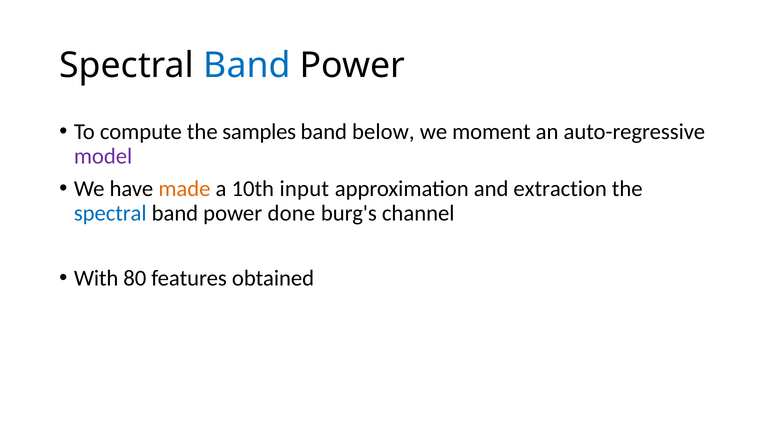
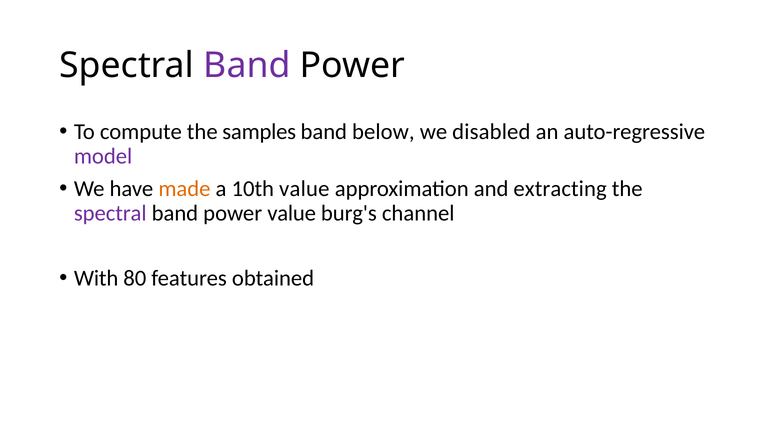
Band colour: blue -> purple (247, 65)
moment: moment -> disabled (491, 131)
10th input: input -> value (304, 189)
extraction: extraction -> extracting (560, 189)
spectral colour: blue -> purple (110, 213)
power done: done -> value (292, 213)
